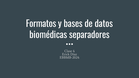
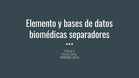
Formatos: Formatos -> Elemento (41, 24)
